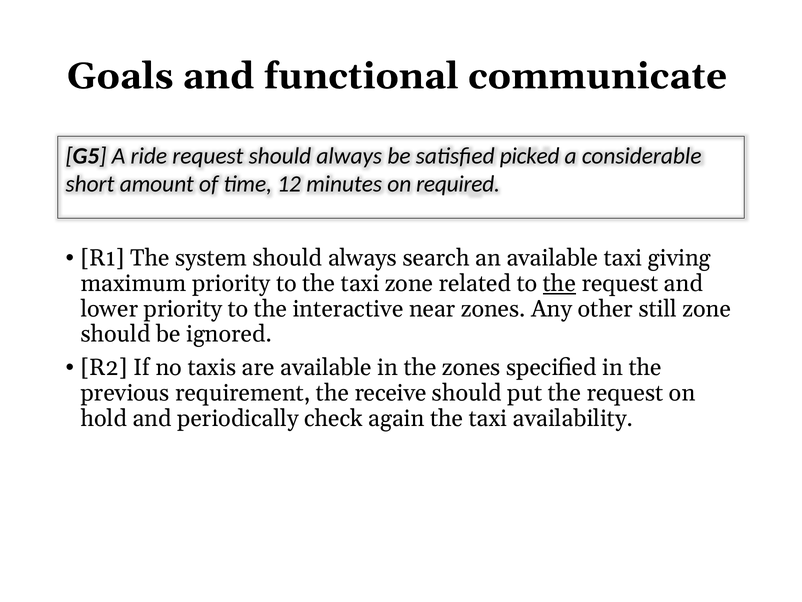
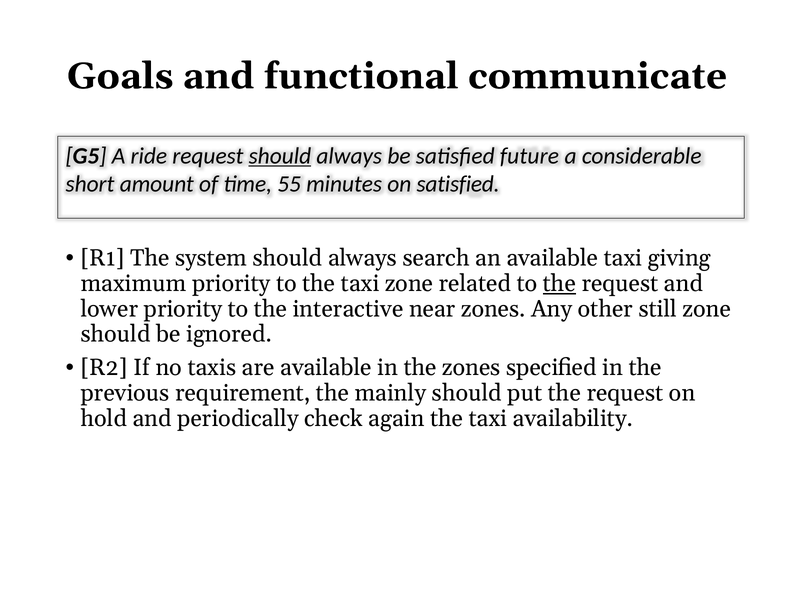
should underline: none -> present (280, 156)
picked: picked -> future (529, 156)
12: 12 -> 55 (289, 184)
on required: required -> satisfied (458, 184)
receive: receive -> mainly (390, 393)
